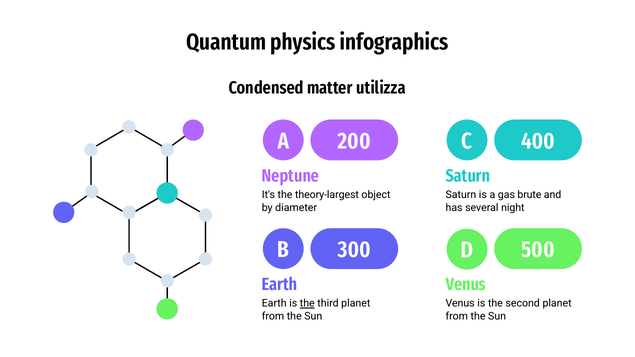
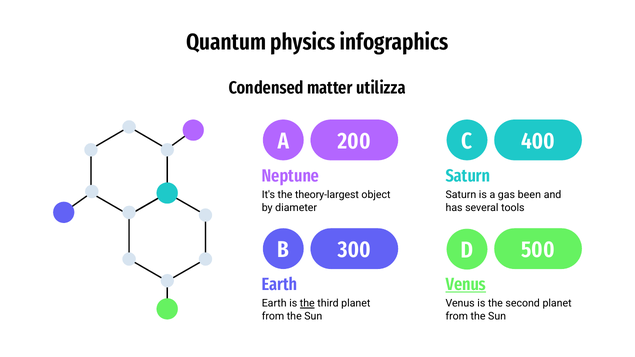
brute: brute -> been (529, 195)
night: night -> tools (513, 208)
Venus underline: none -> present (466, 285)
